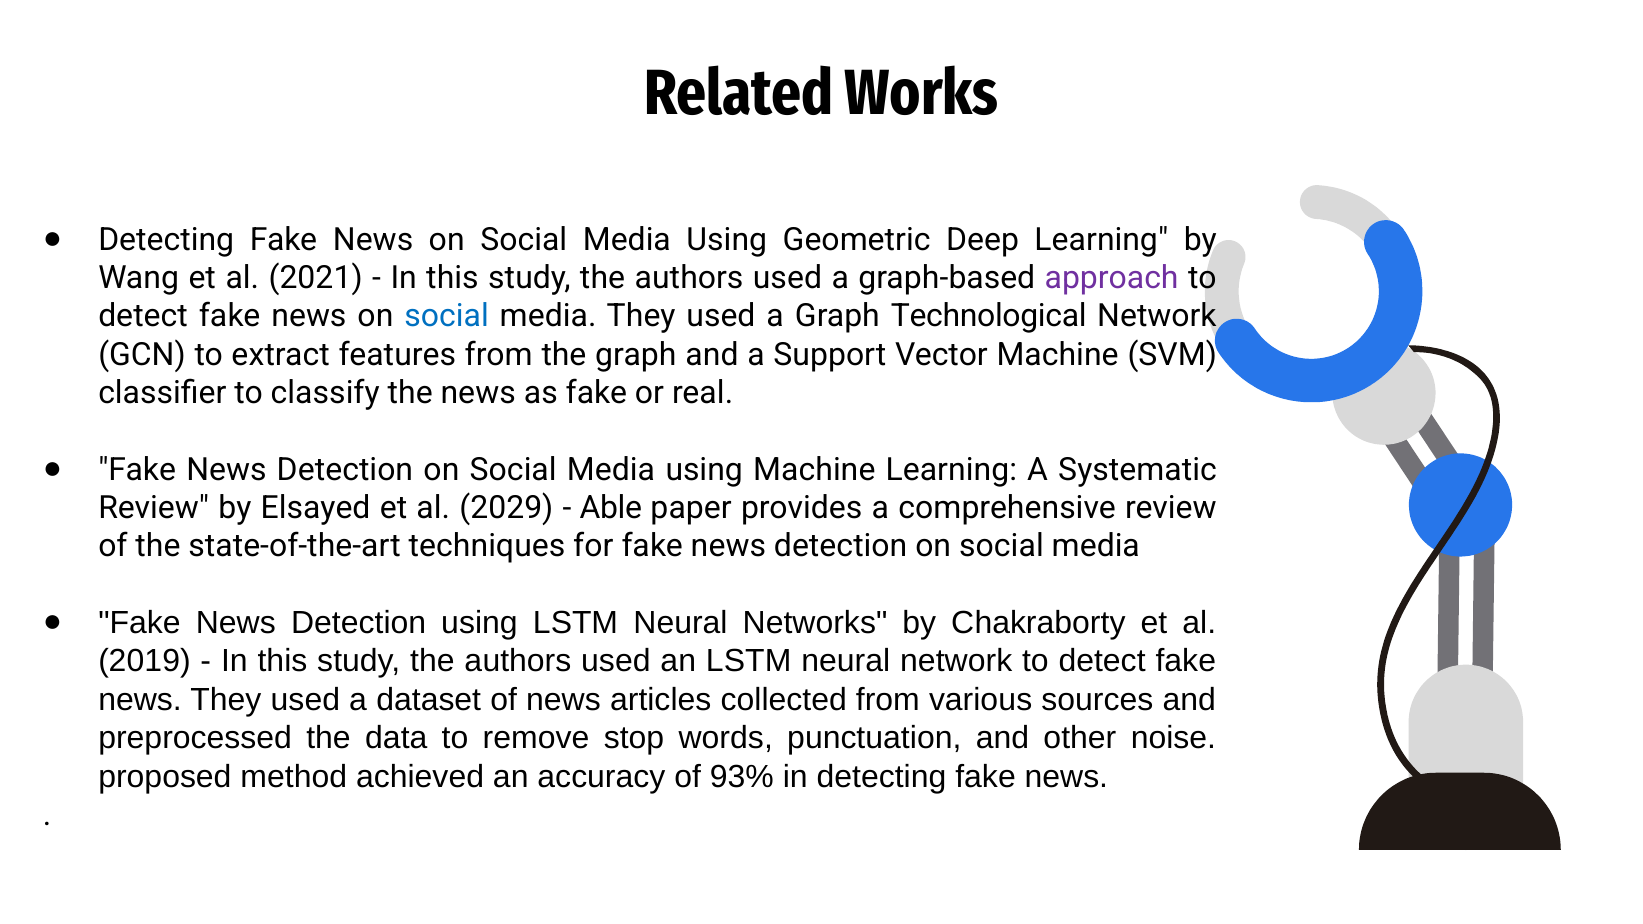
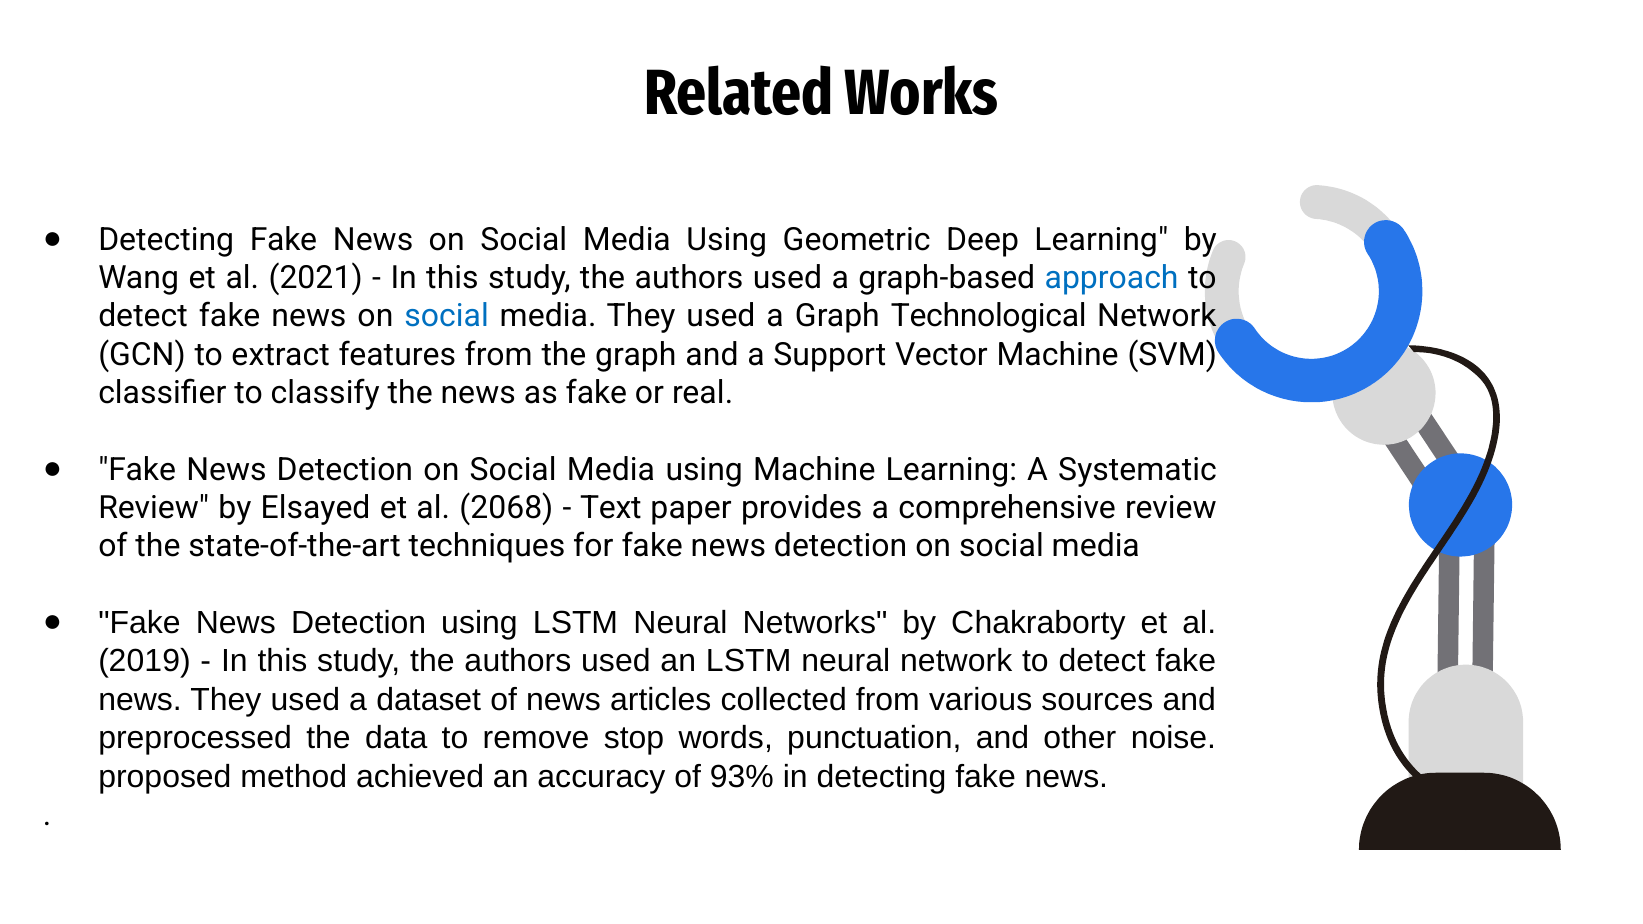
approach colour: purple -> blue (1112, 278)
2029: 2029 -> 2068 (506, 508)
Able: Able -> Text (611, 508)
